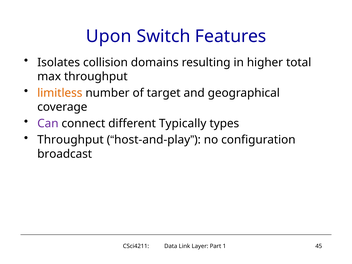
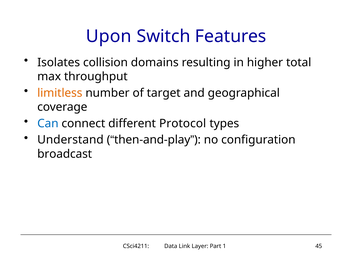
Can colour: purple -> blue (48, 123)
Typically: Typically -> Protocol (183, 123)
Throughput: Throughput -> Understand (70, 140)
host-and-play: host-and-play -> then-and-play (152, 140)
